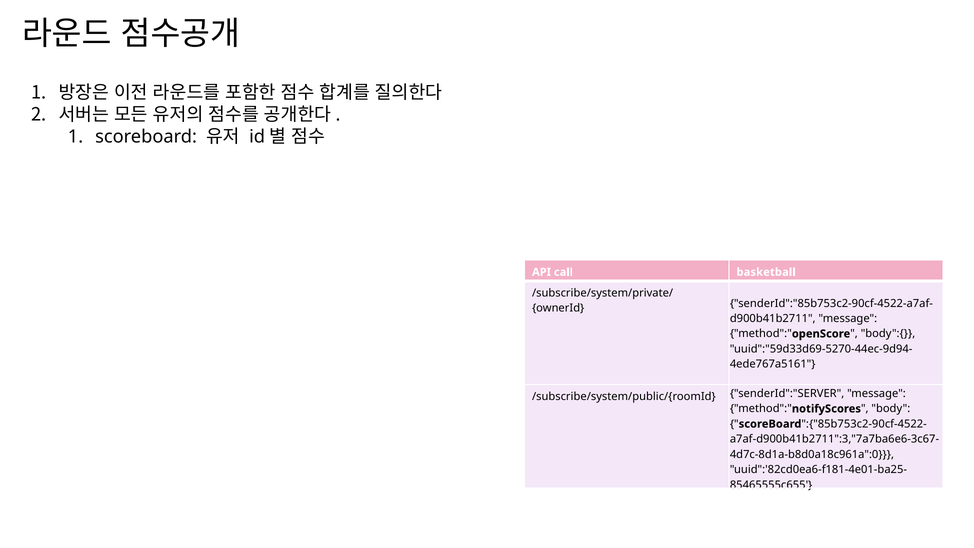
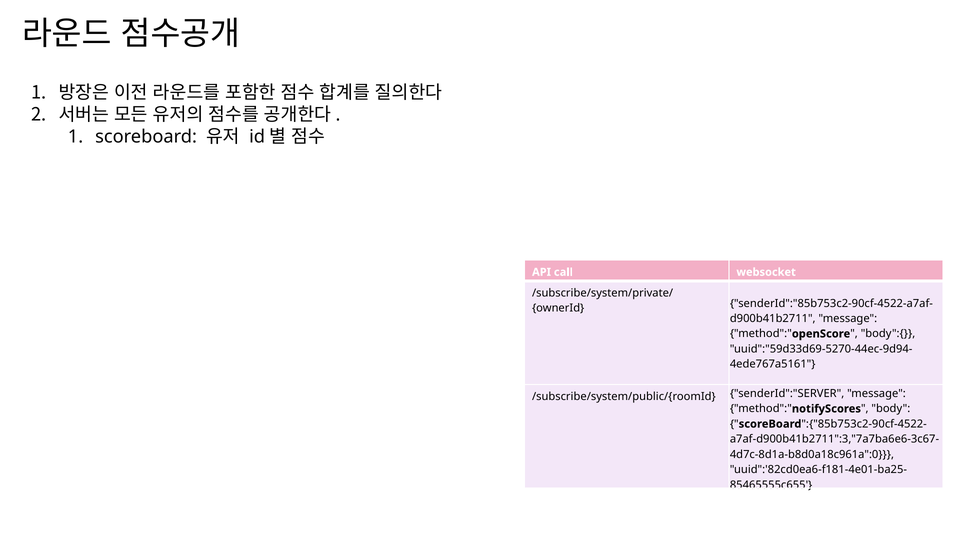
basketball: basketball -> websocket (766, 272)
